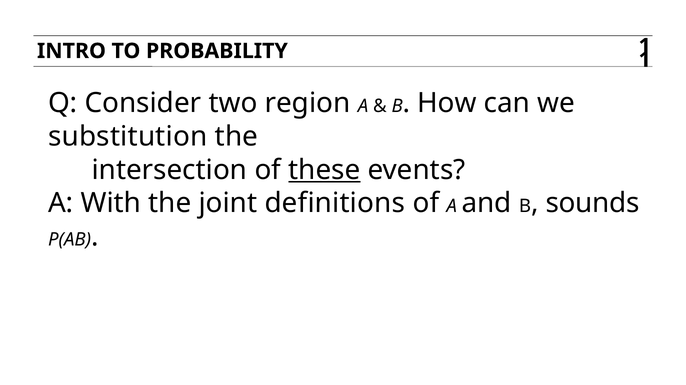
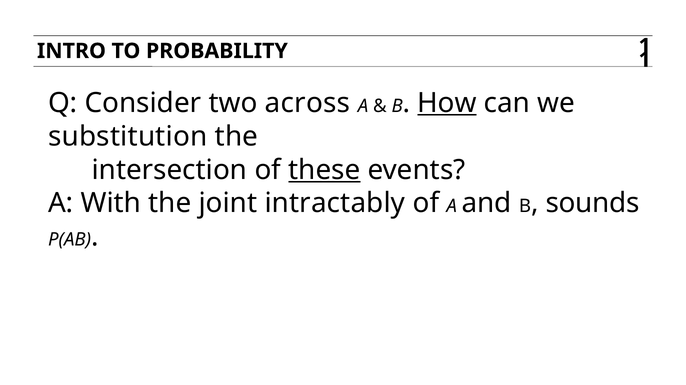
region: region -> across (307, 103)
How underline: none -> present (447, 103)
definitions: definitions -> intractably (335, 203)
